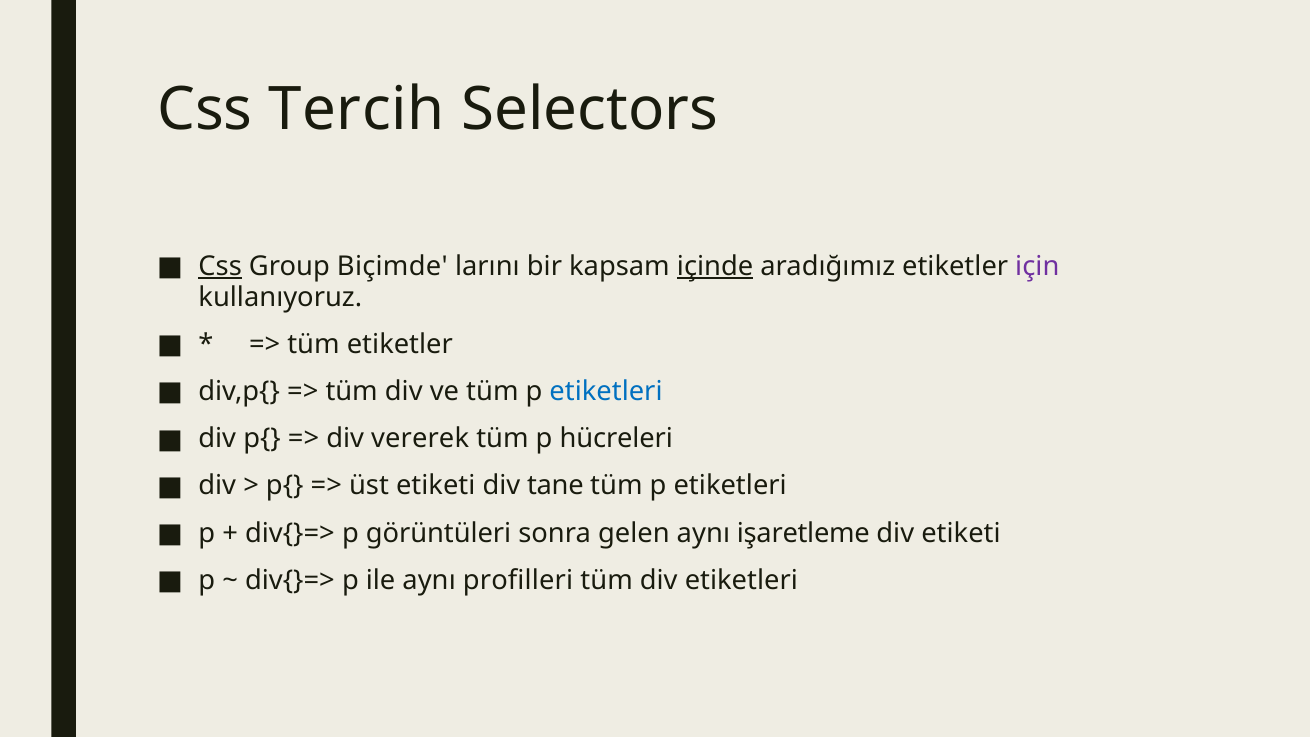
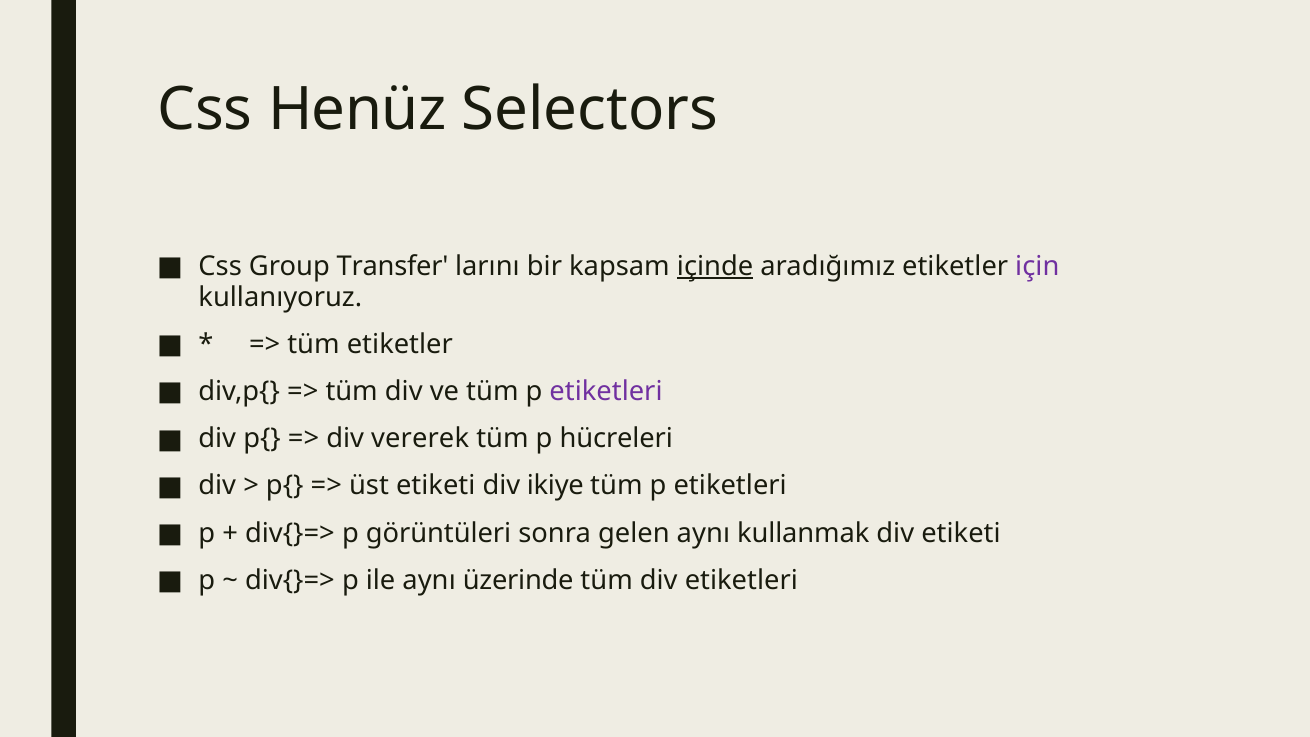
Tercih: Tercih -> Henüz (357, 110)
Css underline: present -> none (220, 266)
Biçimde: Biçimde -> Transfer (393, 266)
etiketleri colour: blue -> purple (606, 391)
tane: tane -> ikiye (555, 486)
işaretleme: işaretleme -> kullanmak (803, 533)
profilleri: profilleri -> üzerinde (518, 580)
